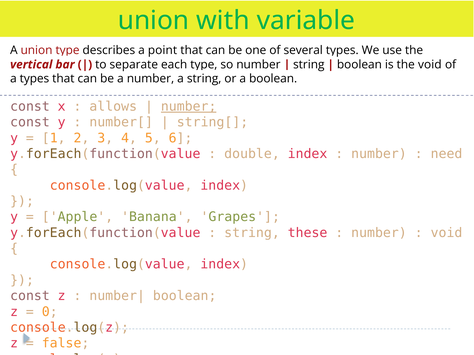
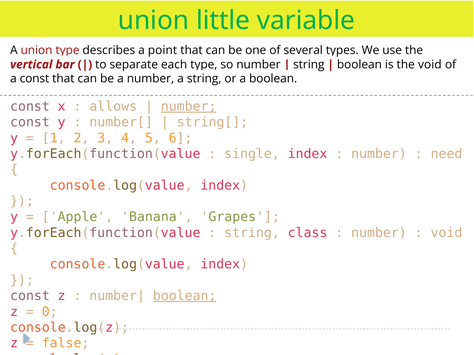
with: with -> little (223, 21)
a types: types -> const (34, 79)
double: double -> single (252, 154)
these: these -> class (308, 233)
boolean underline: none -> present (185, 296)
